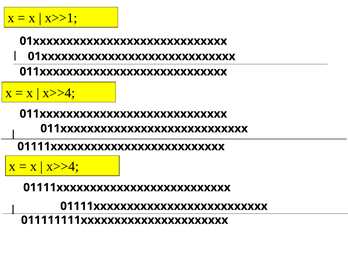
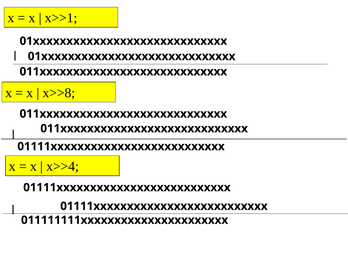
x>>4: x>>4 -> x>>8 (59, 93)
